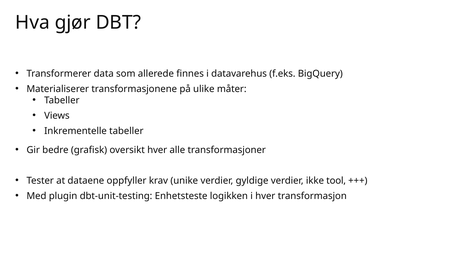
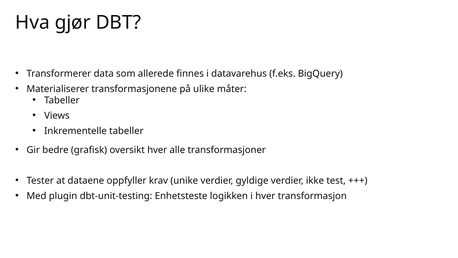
tool: tool -> test (336, 180)
